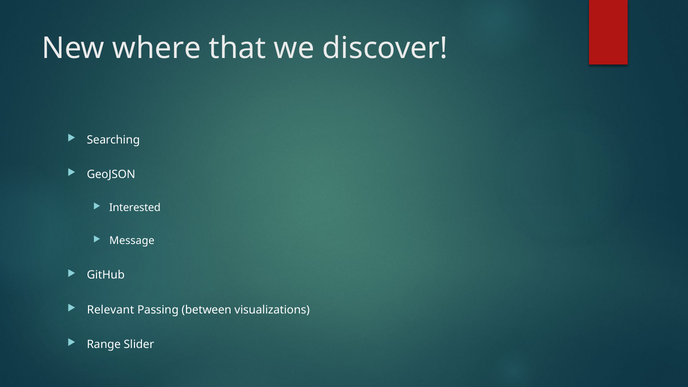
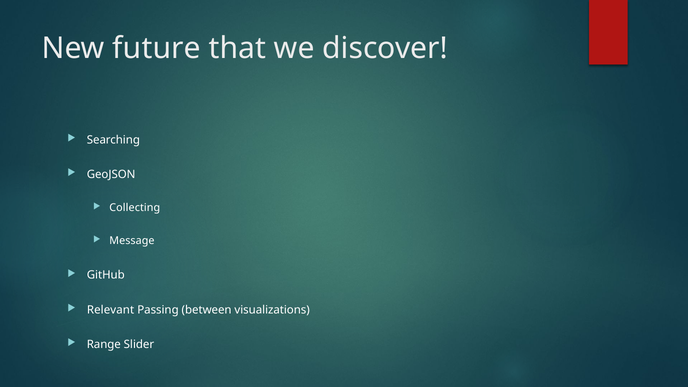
where: where -> future (157, 48)
Interested: Interested -> Collecting (135, 208)
